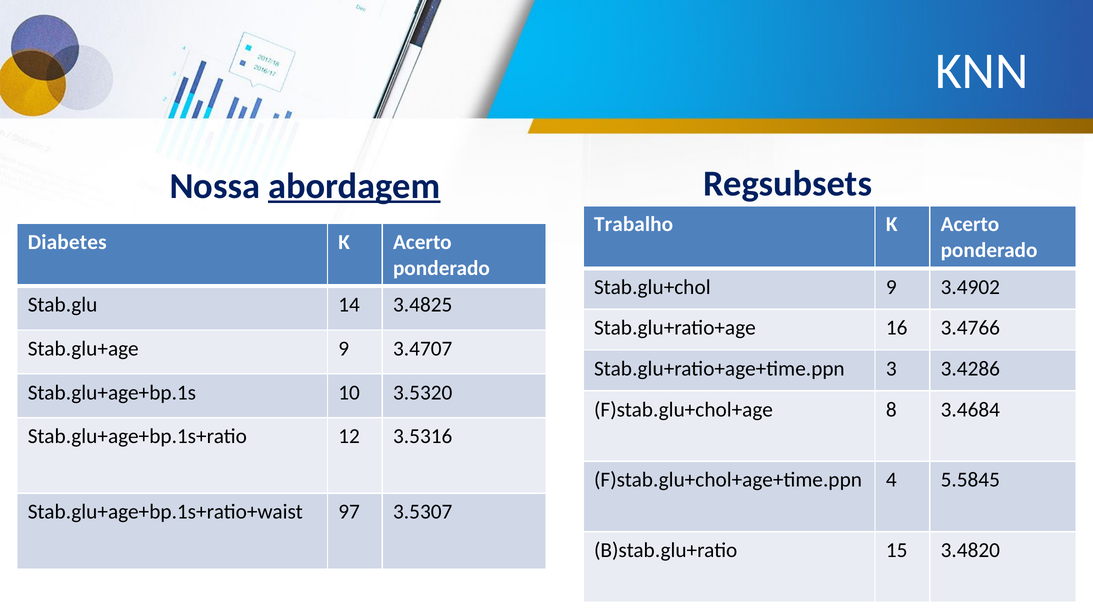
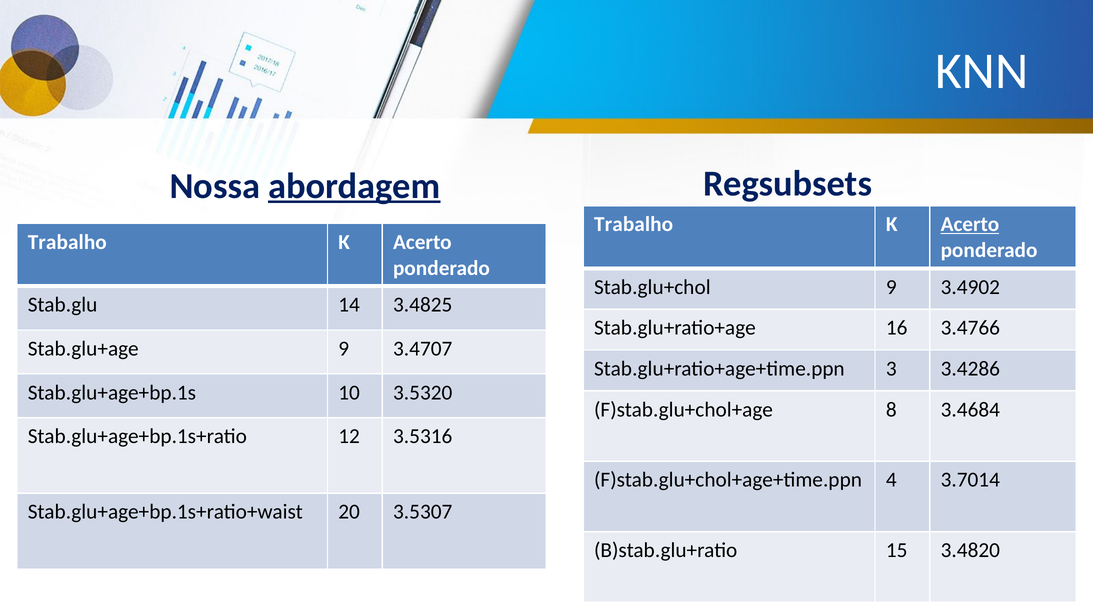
Acerto underline: none -> present (970, 224)
Diabetes: Diabetes -> Trabalho (67, 242)
5.5845: 5.5845 -> 3.7014 (970, 480)
97: 97 -> 20 (349, 512)
